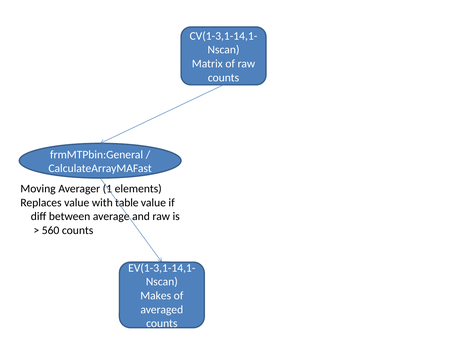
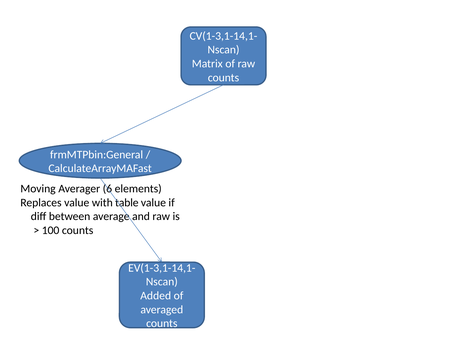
1: 1 -> 6 (107, 189)
560: 560 -> 100 (51, 230)
Makes: Makes -> Added (156, 296)
